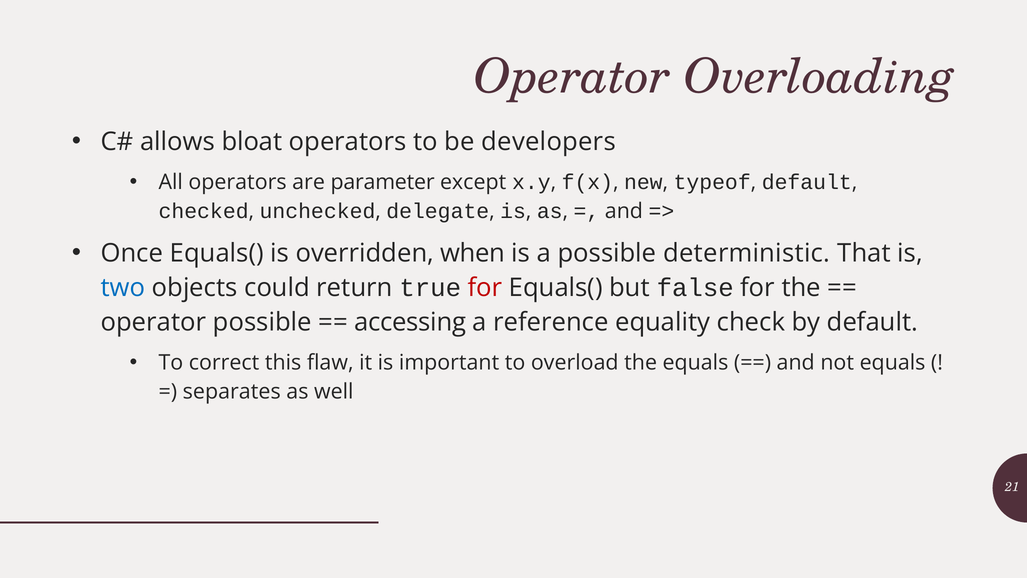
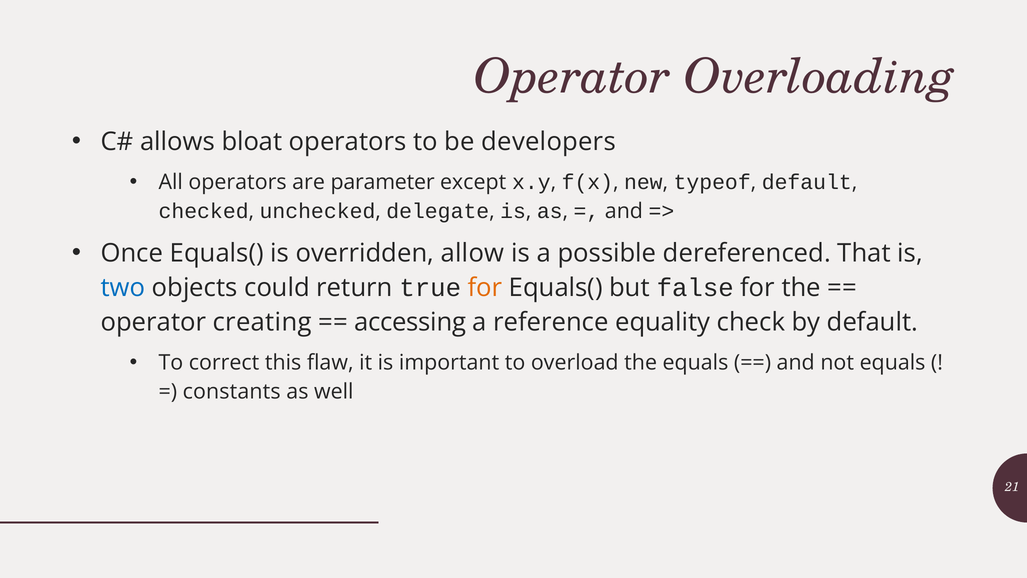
when: when -> allow (472, 253)
deterministic: deterministic -> dereferenced (747, 253)
for colour: red -> orange (485, 287)
operator possible: possible -> creating (262, 322)
separates: separates -> constants (232, 391)
